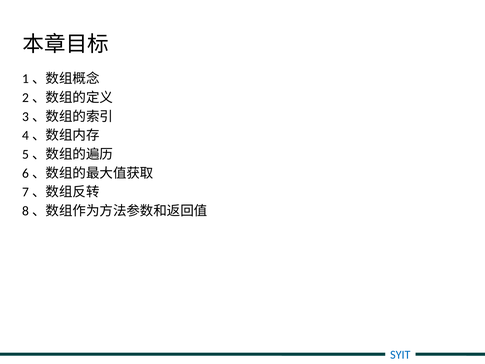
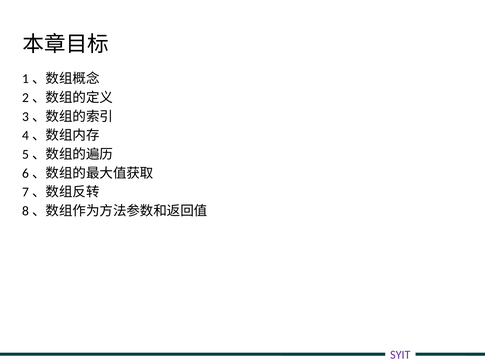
SYIT colour: blue -> purple (400, 355)
